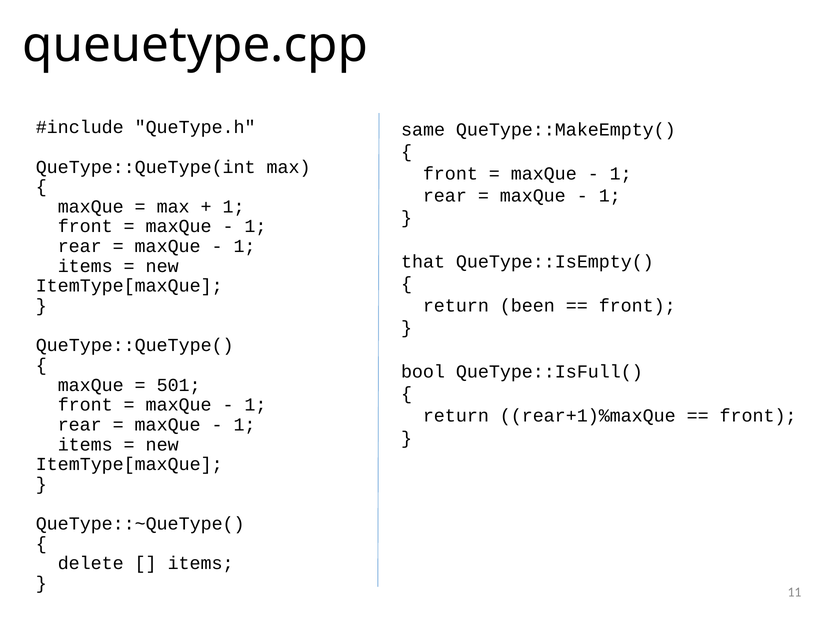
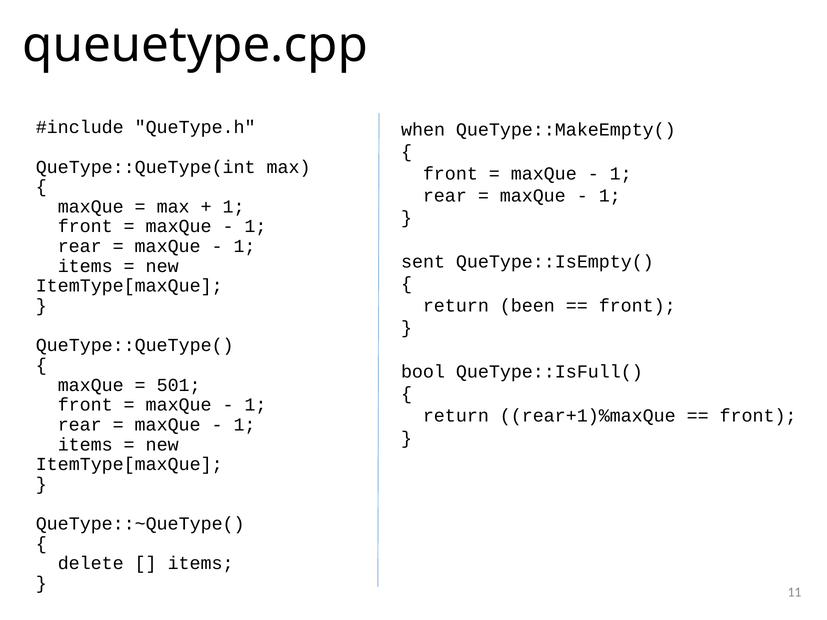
same: same -> when (423, 130)
that: that -> sent (423, 262)
